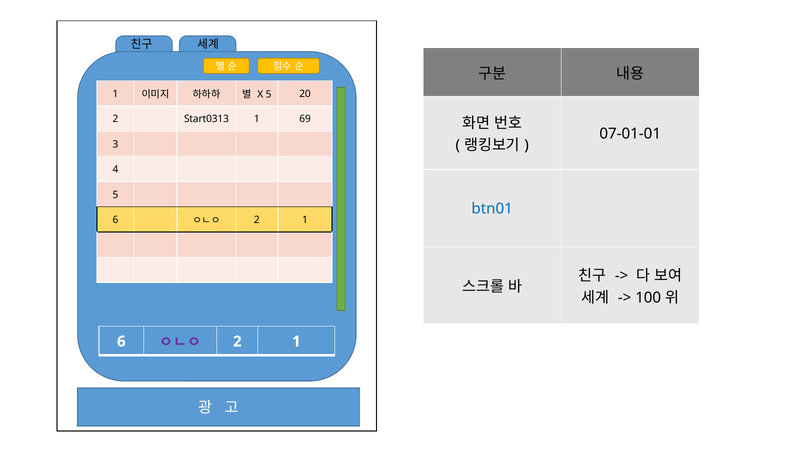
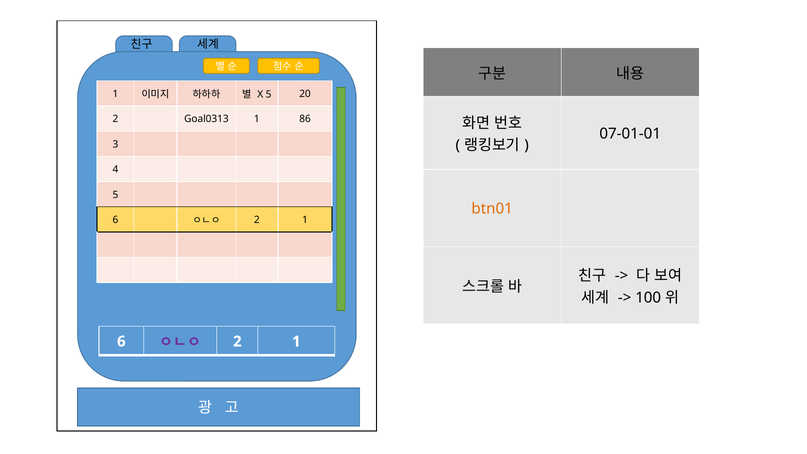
Start0313: Start0313 -> Goal0313 (206, 119)
69: 69 -> 86 (305, 119)
btn01 colour: blue -> orange (492, 209)
